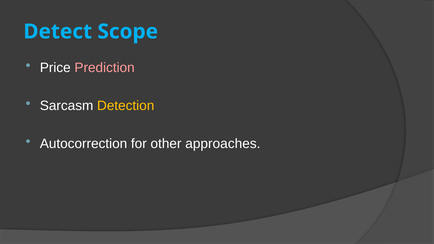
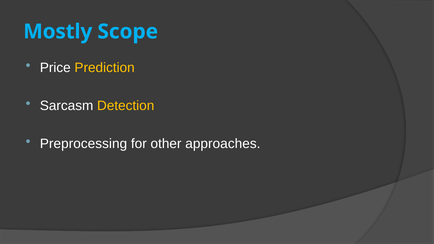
Detect: Detect -> Mostly (58, 32)
Prediction colour: pink -> yellow (105, 68)
Autocorrection: Autocorrection -> Preprocessing (84, 144)
